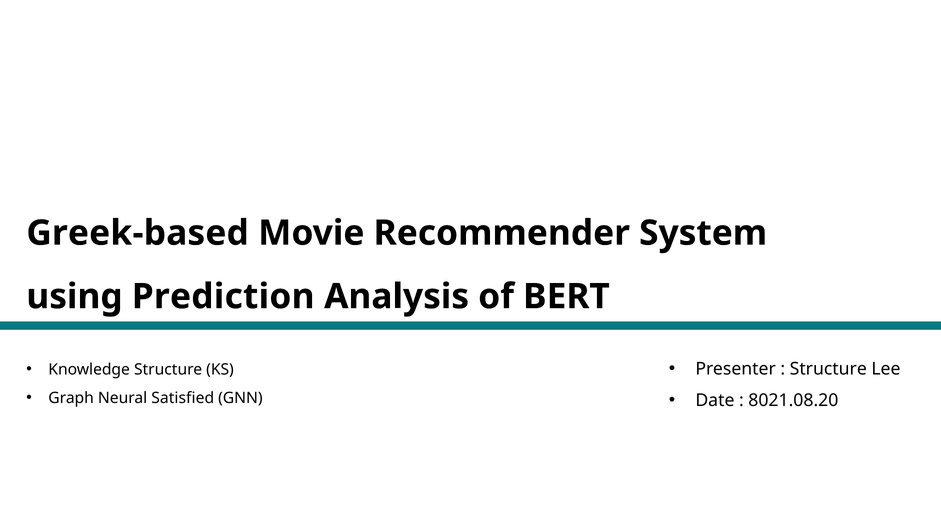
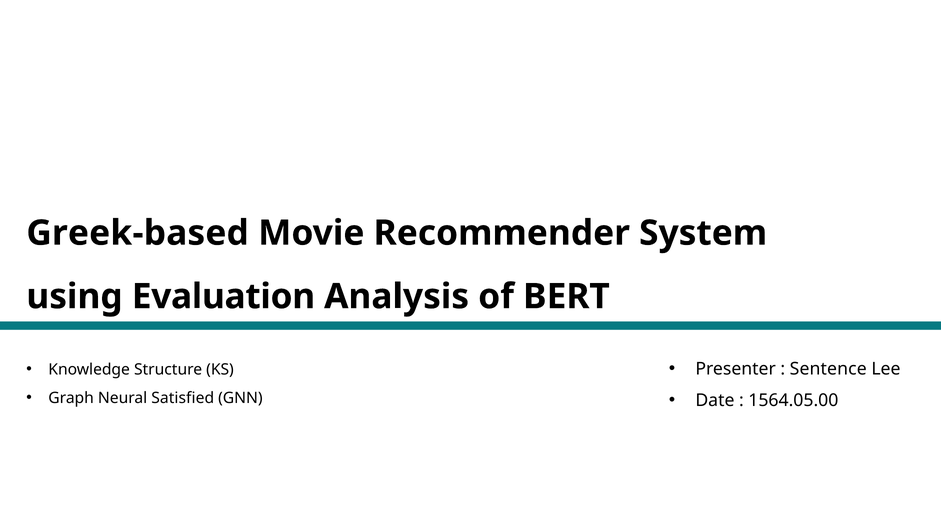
Prediction: Prediction -> Evaluation (223, 297)
Structure: Structure -> Sentence (828, 369)
8021.08.20: 8021.08.20 -> 1564.05.00 (793, 401)
